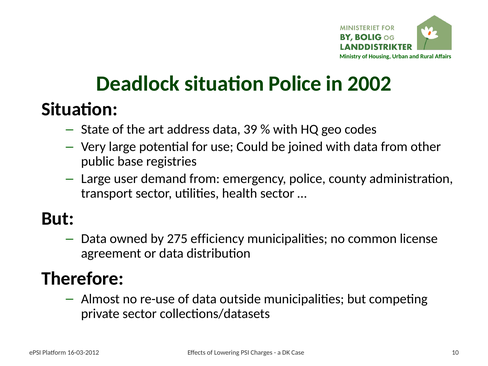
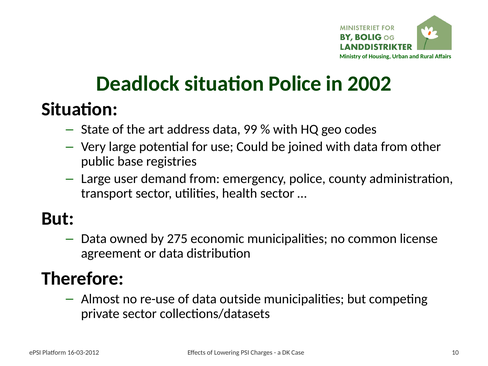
39: 39 -> 99 (250, 129)
efficiency: efficiency -> economic (217, 239)
